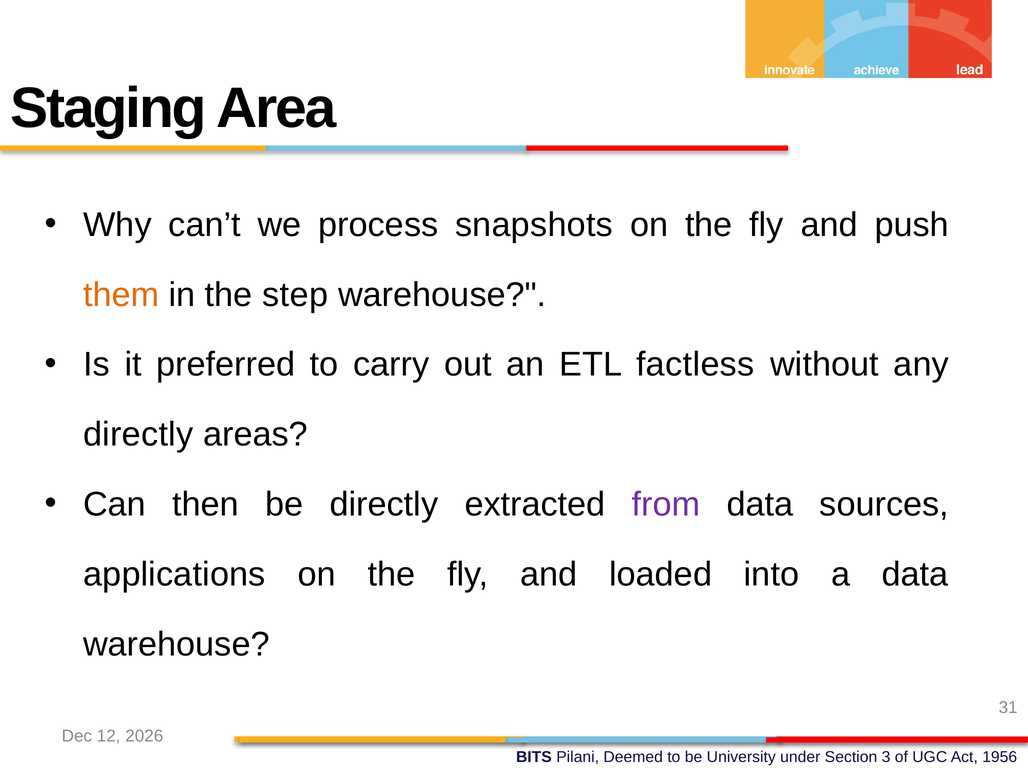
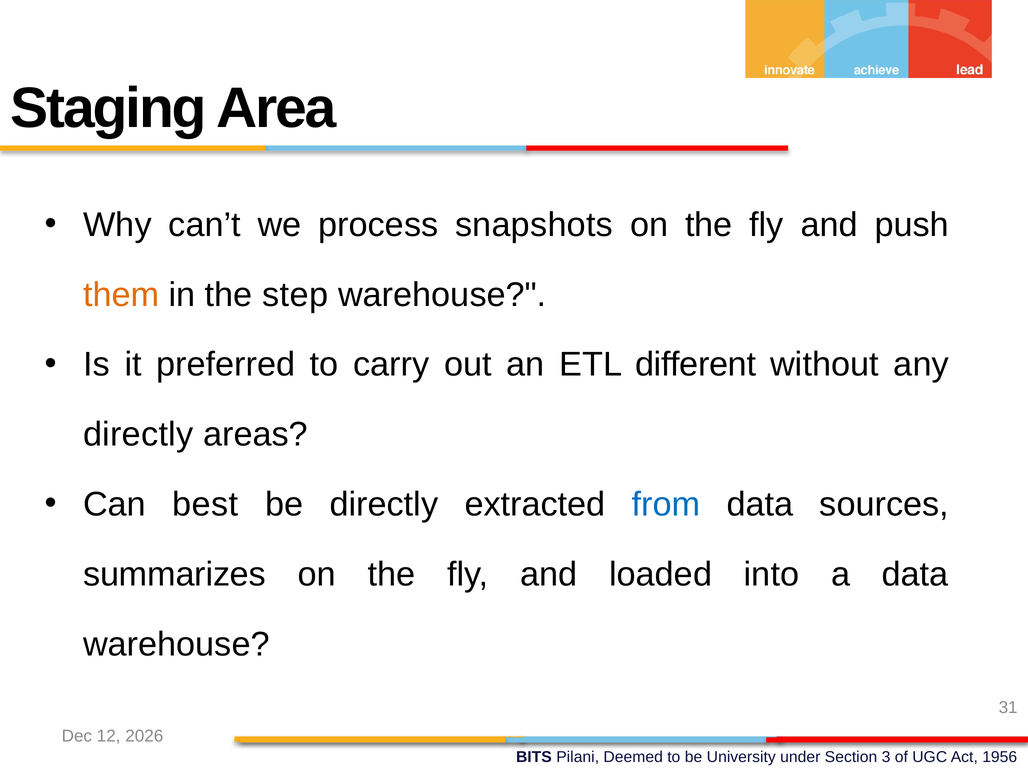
factless: factless -> different (696, 365)
then: then -> best (205, 504)
from colour: purple -> blue (666, 504)
applications: applications -> summarizes (175, 574)
